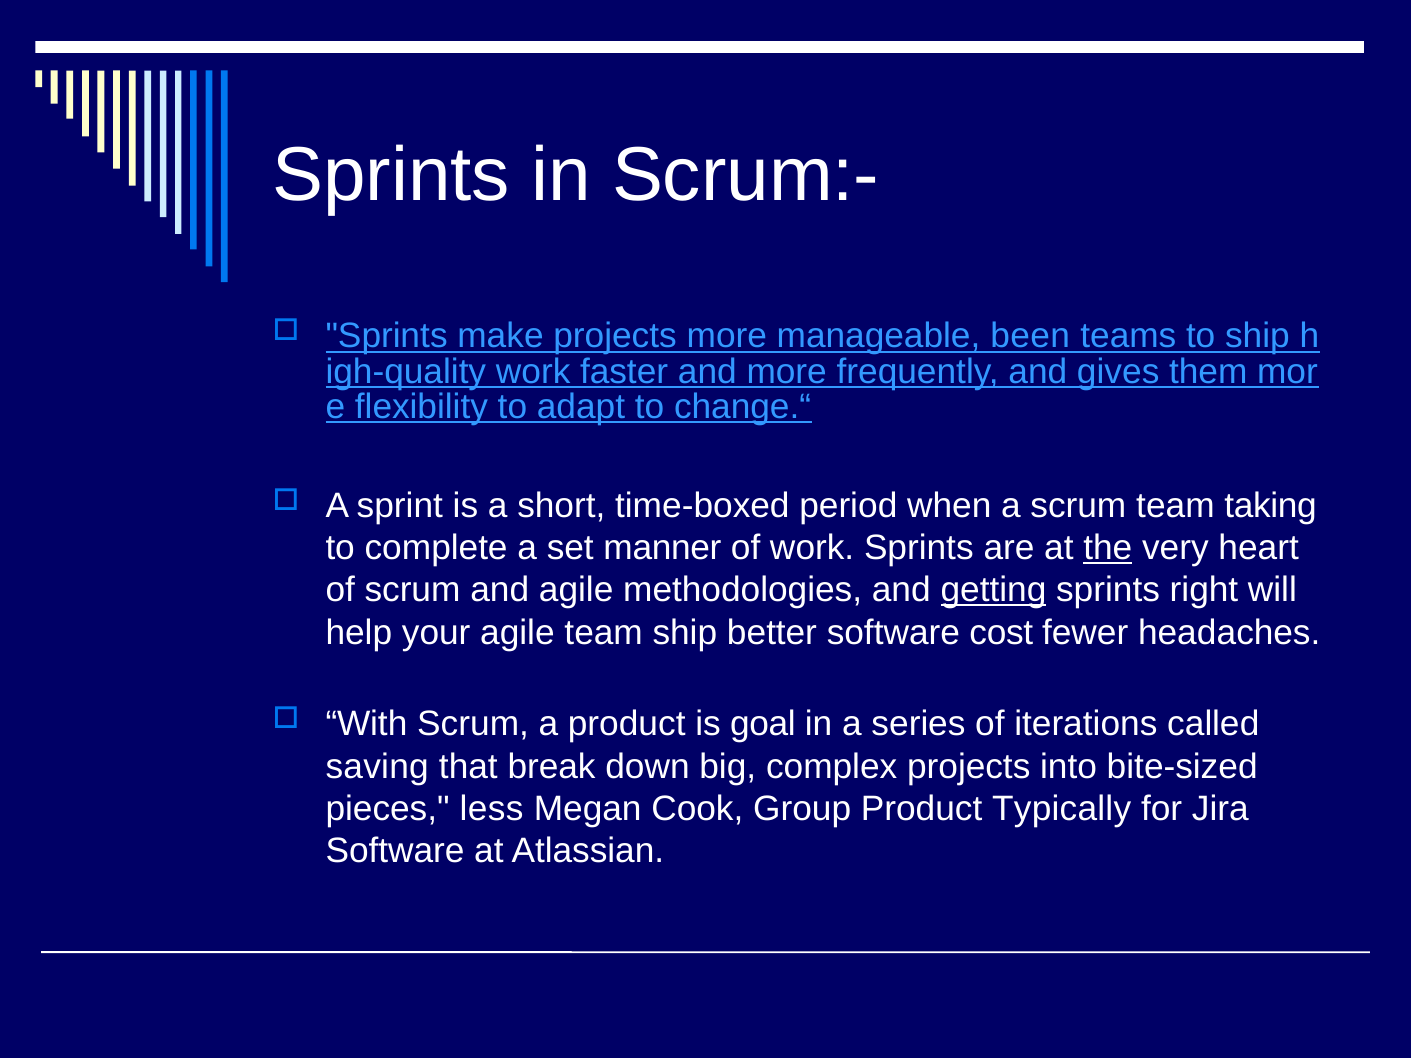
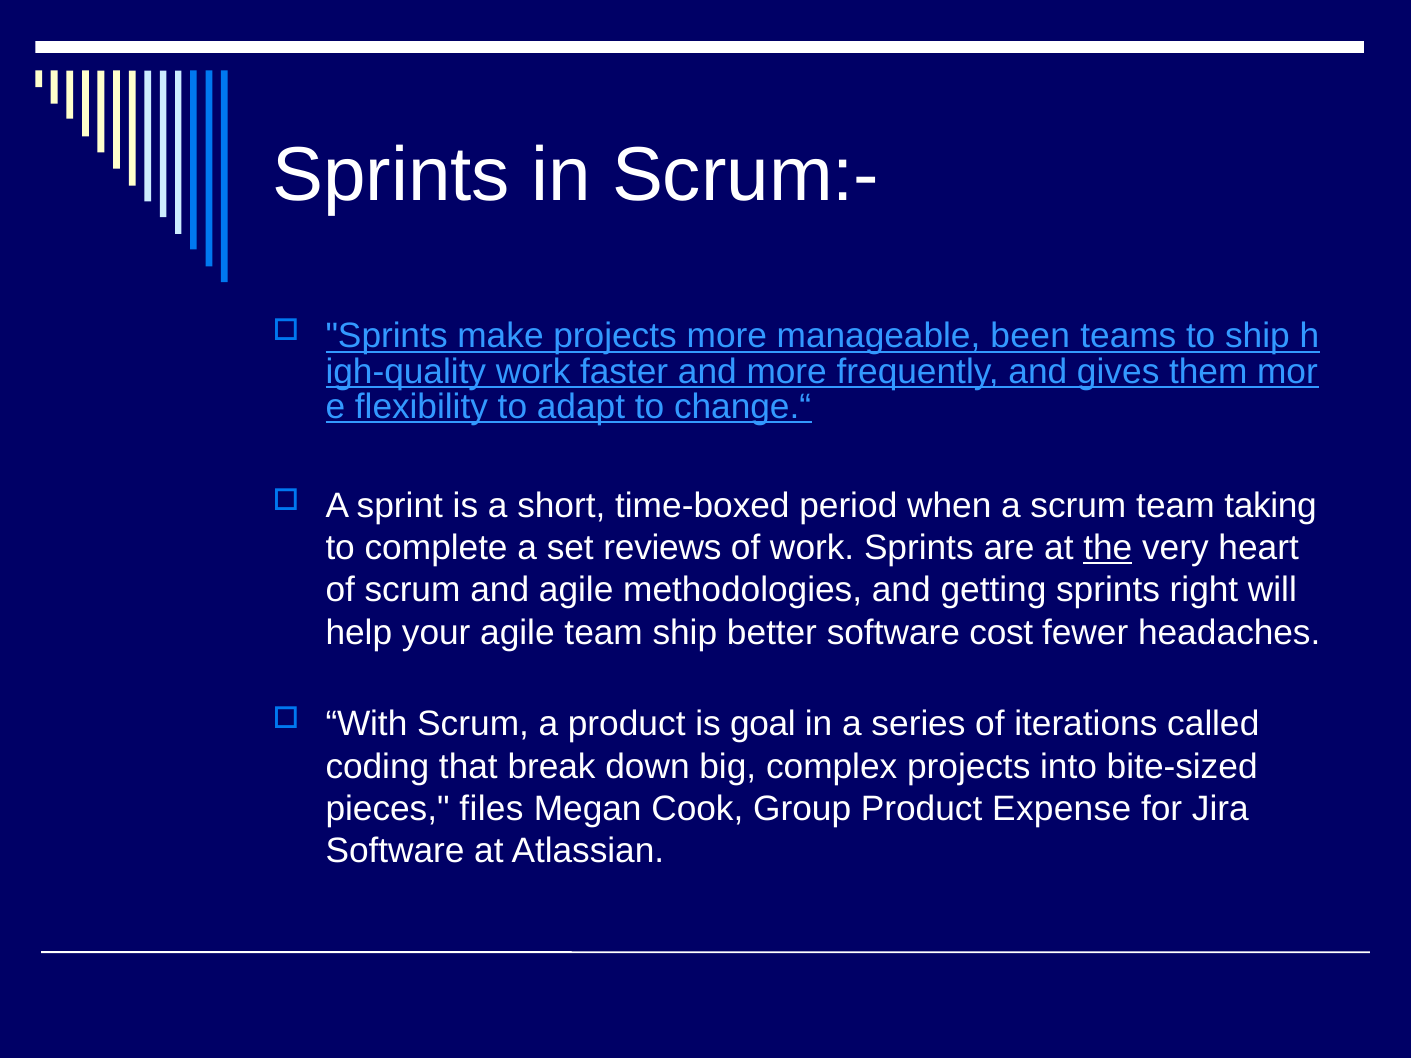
manner: manner -> reviews (662, 548)
getting underline: present -> none (993, 590)
saving: saving -> coding (377, 767)
less: less -> files (492, 809)
Typically: Typically -> Expense (1062, 809)
